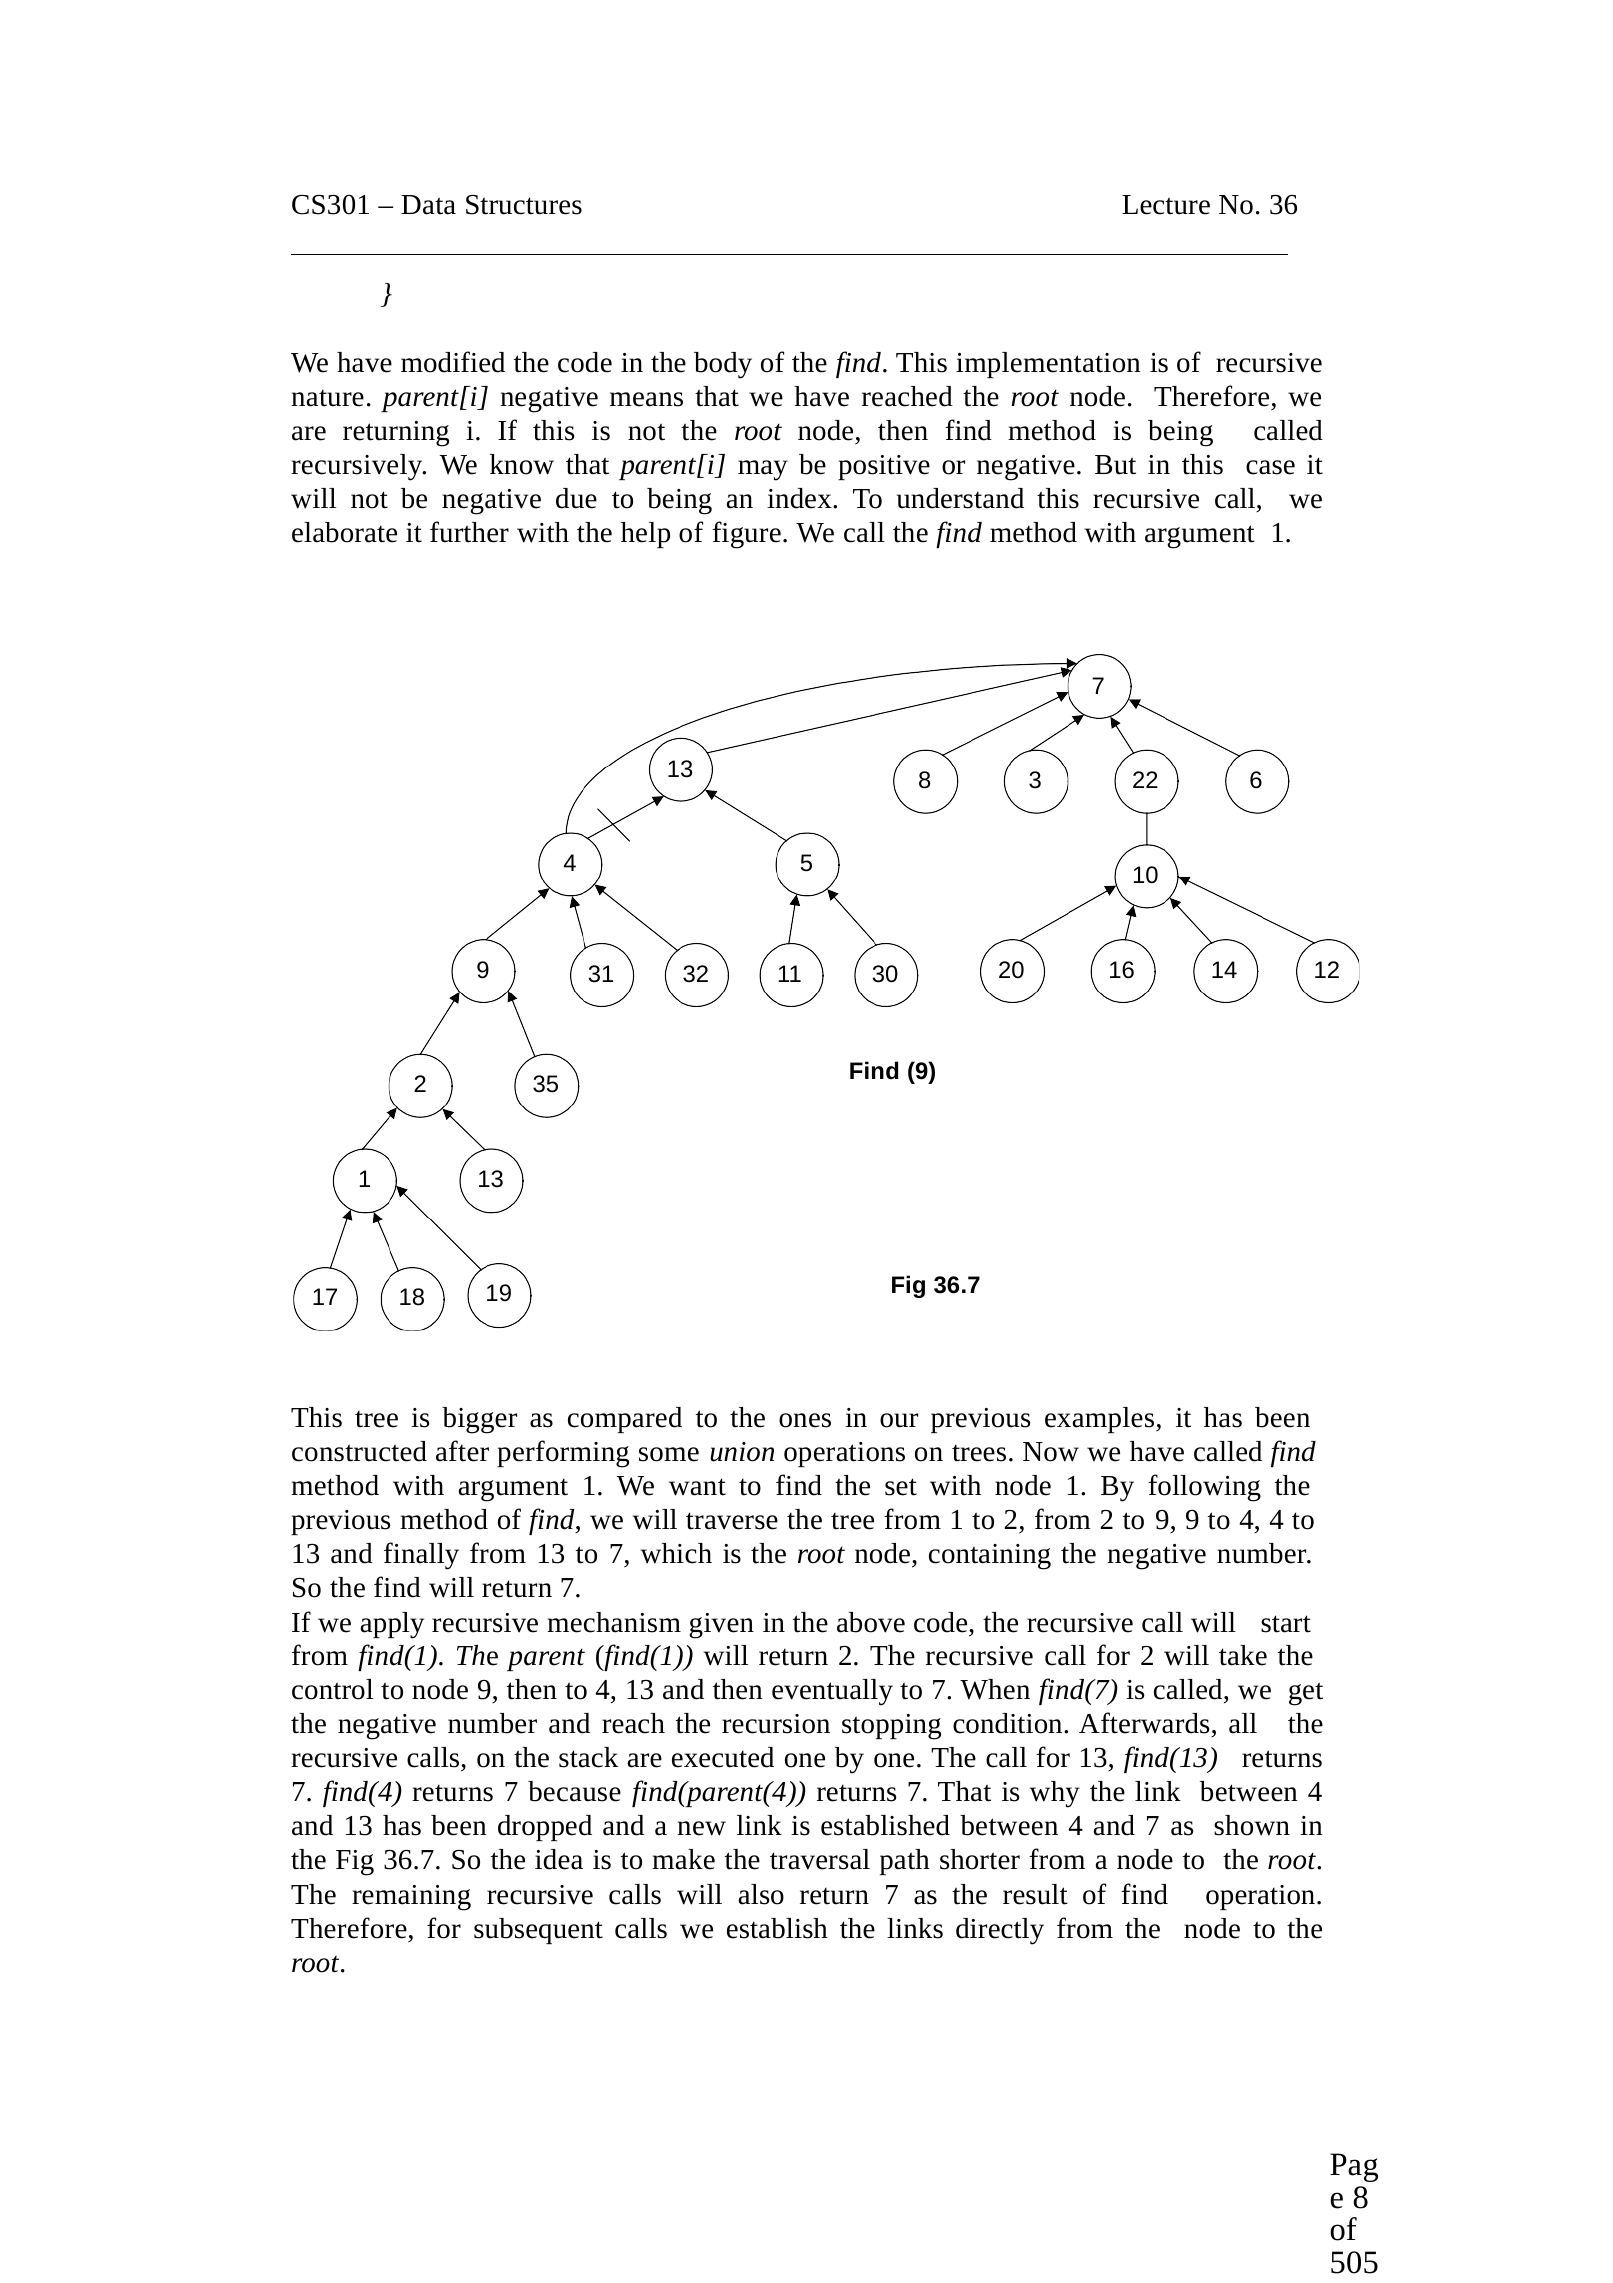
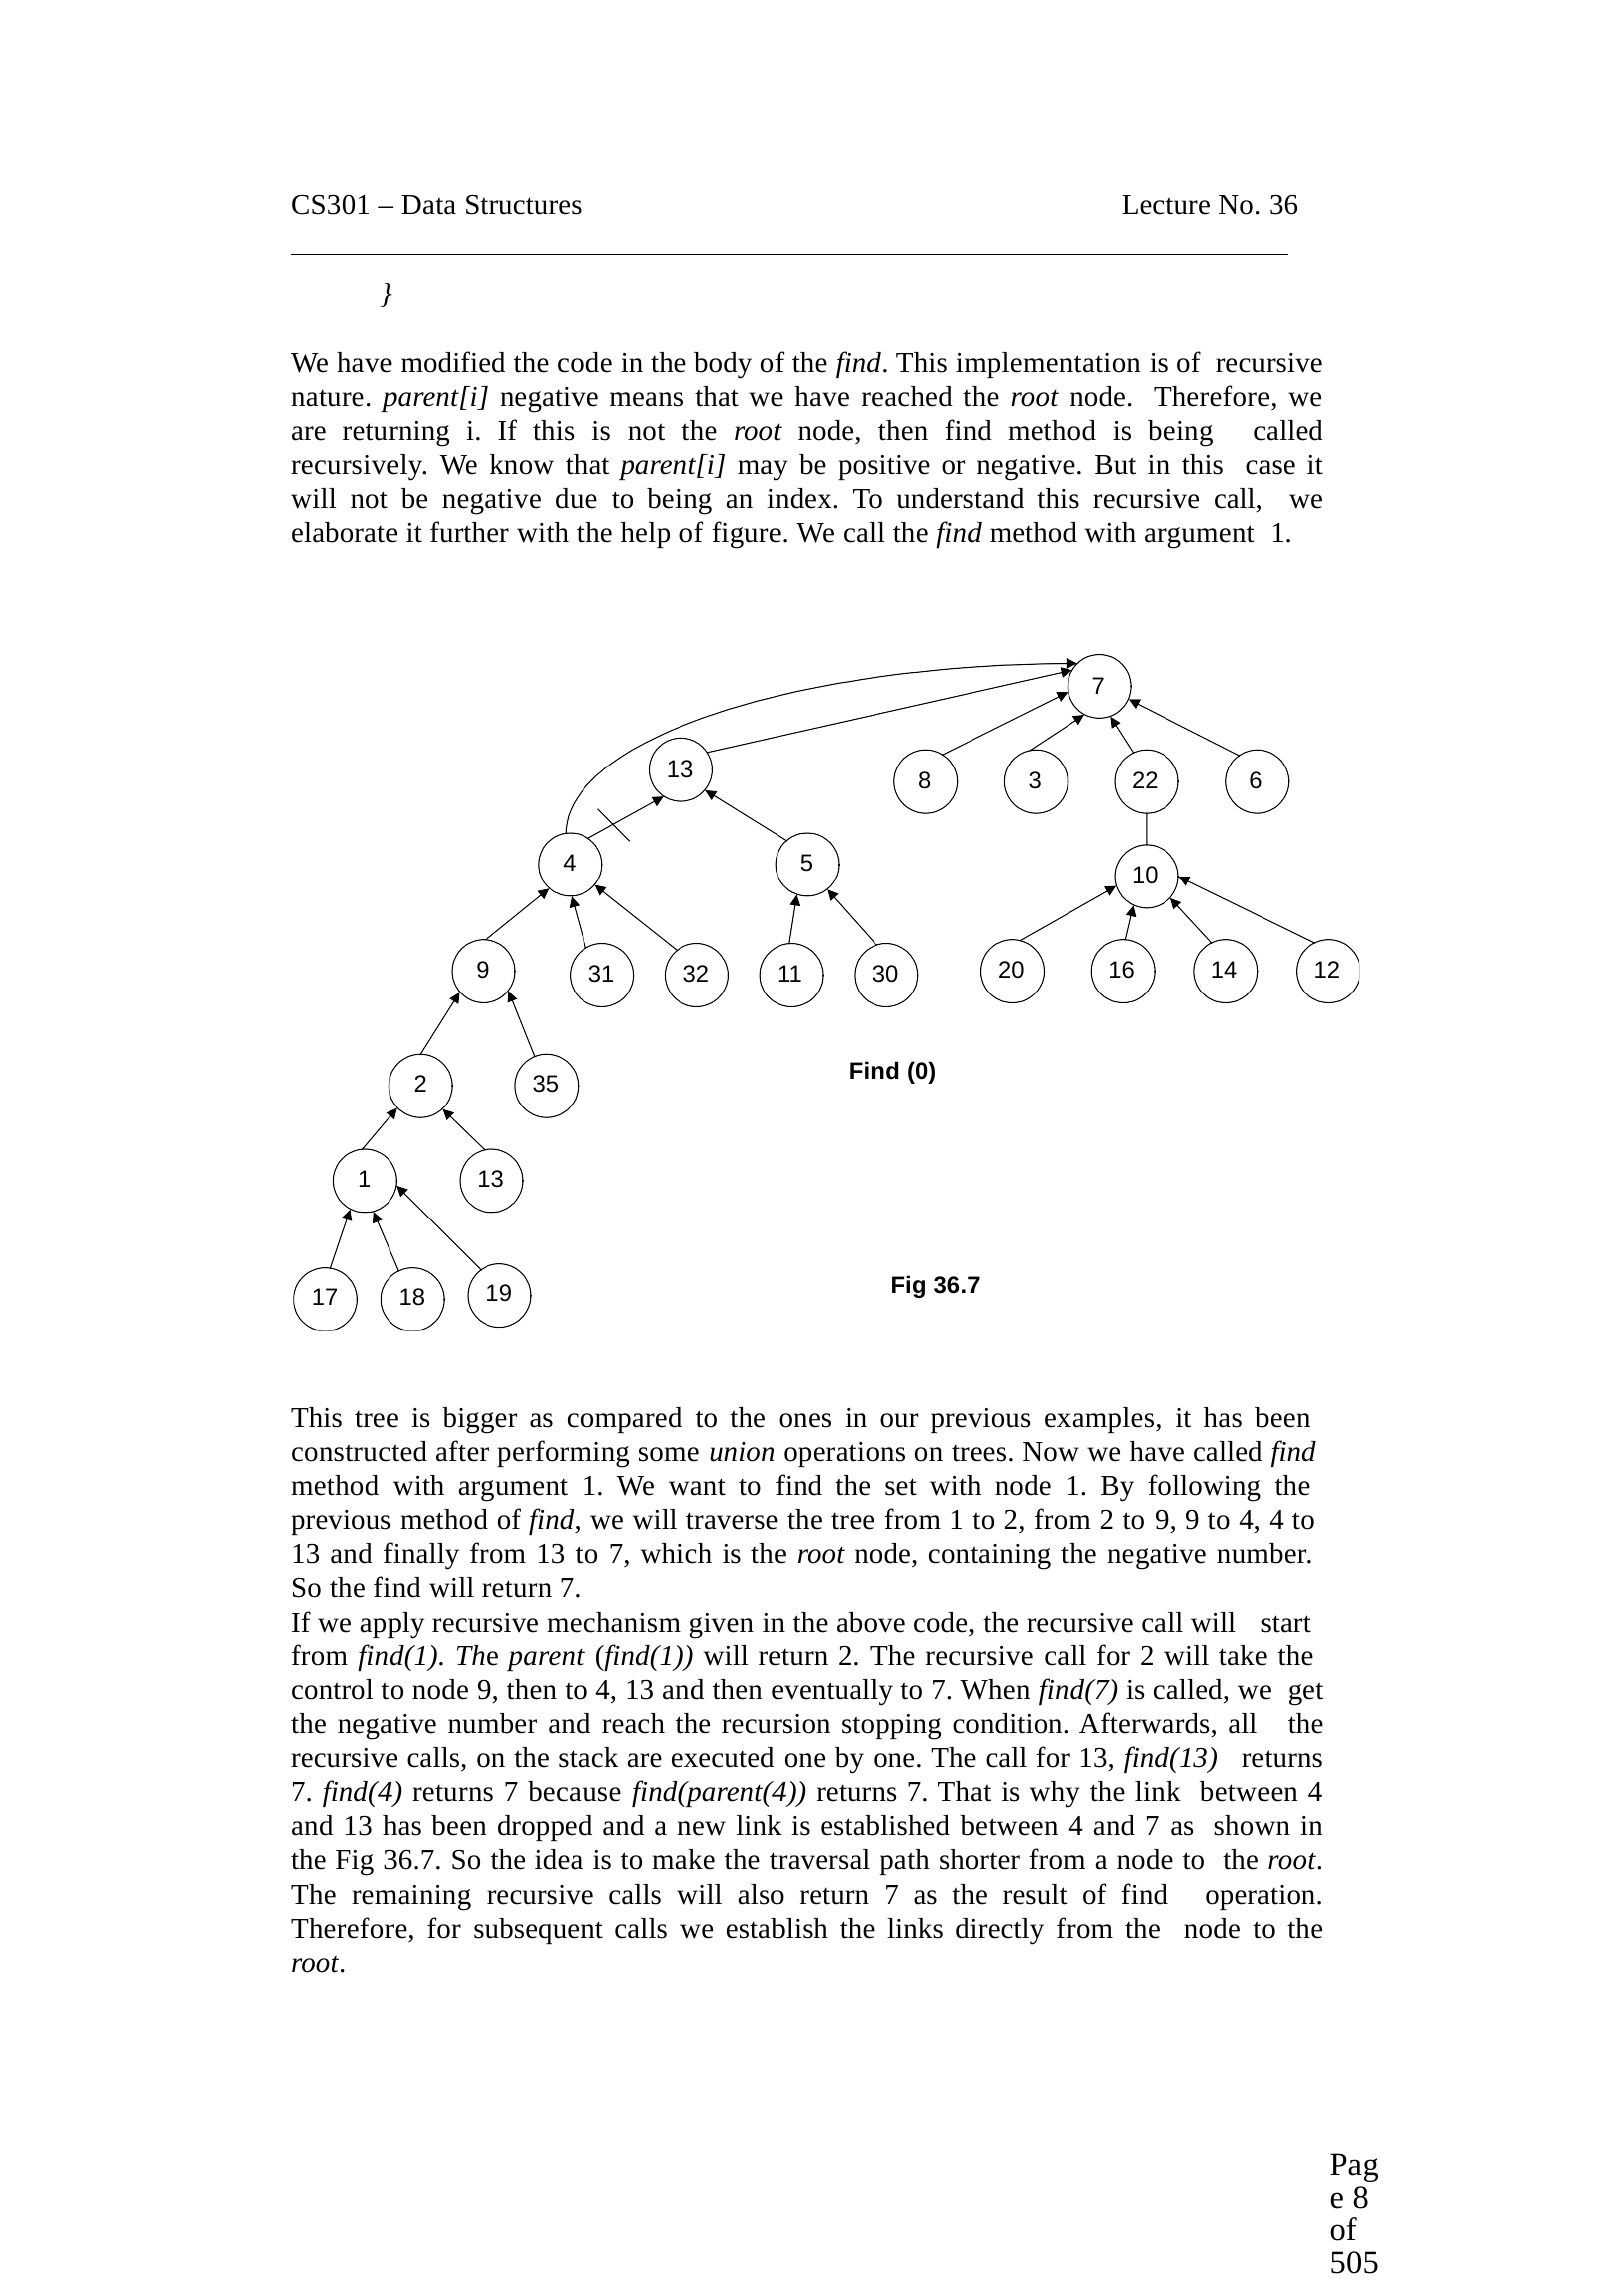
Find 9: 9 -> 0 (922, 1071)
